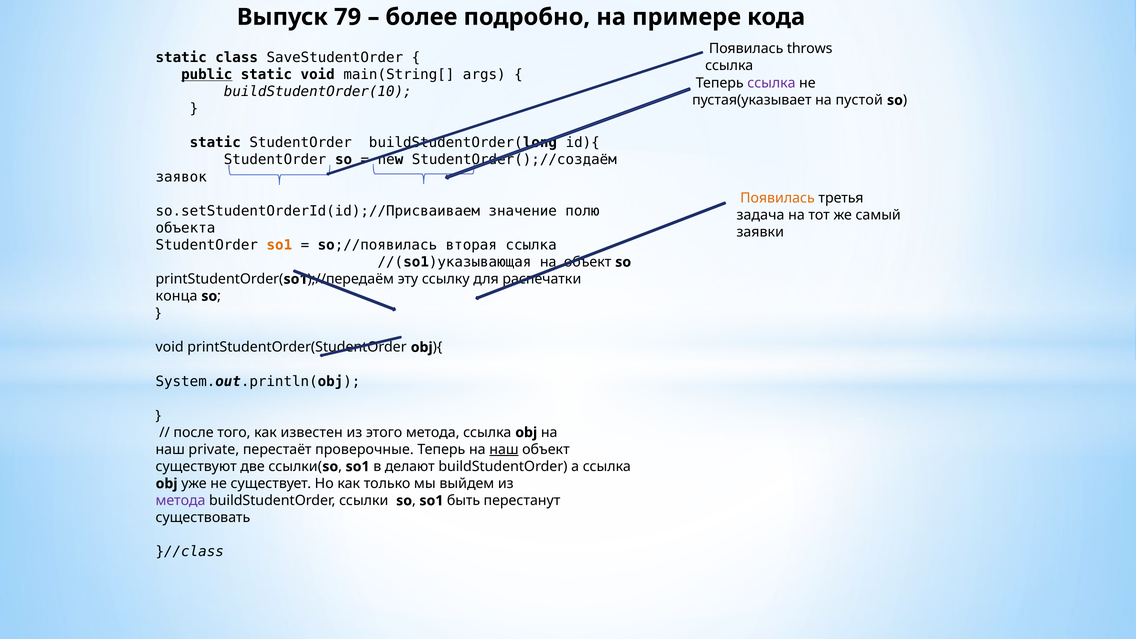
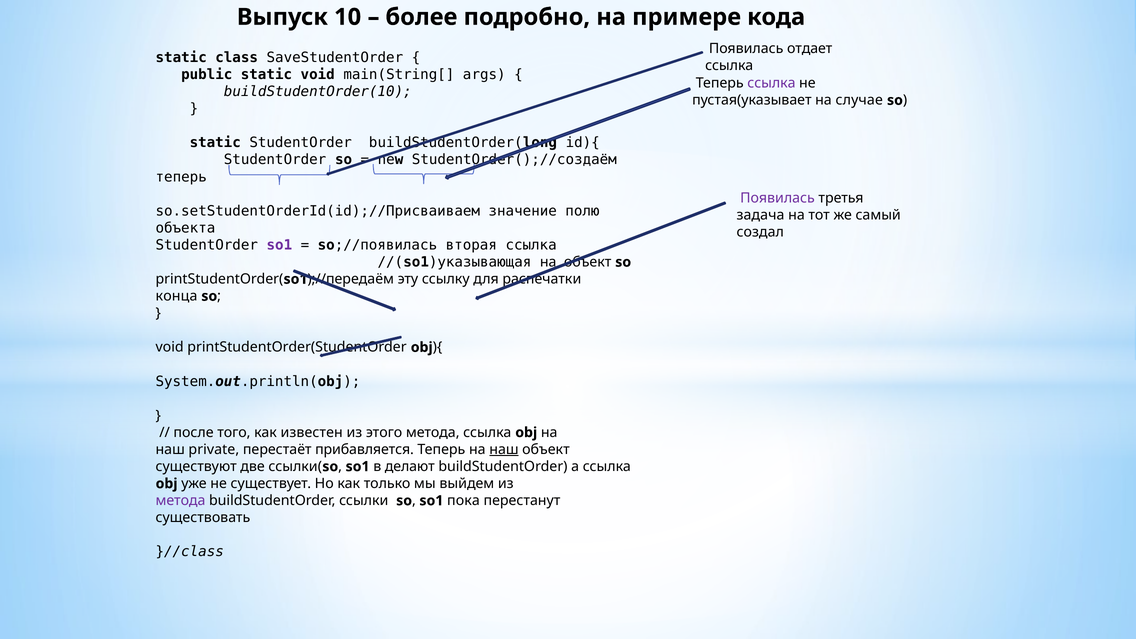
79: 79 -> 10 (348, 17)
throws: throws -> отдает (810, 48)
public underline: present -> none (207, 75)
пустой: пустой -> случае (859, 100)
заявок: заявок -> теперь (181, 177)
Появилась colour: orange -> purple (777, 198)
заявки: заявки -> создал (760, 232)
so1 colour: orange -> purple (279, 245)
проверочные: проверочные -> прибавляется (365, 449)
быть: быть -> пока (463, 501)
